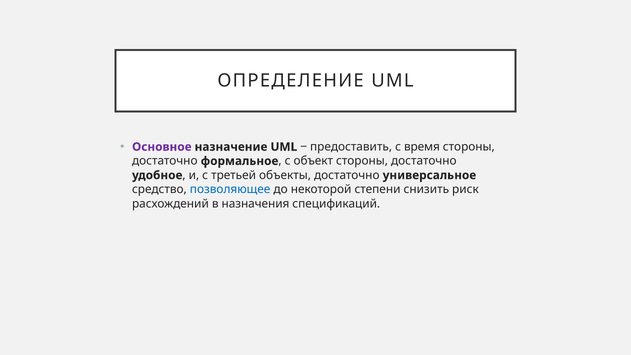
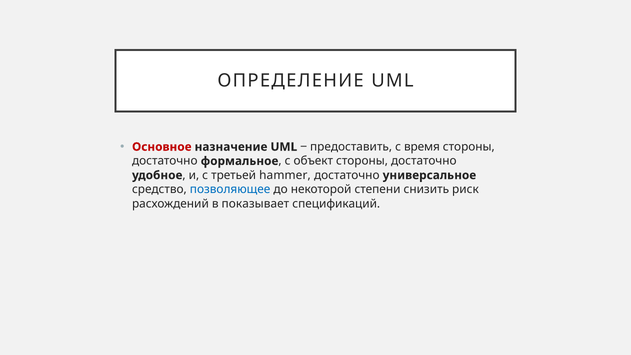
Основное colour: purple -> red (162, 147)
объекты: объекты -> hammer (285, 175)
назначения: назначения -> показывает (255, 204)
